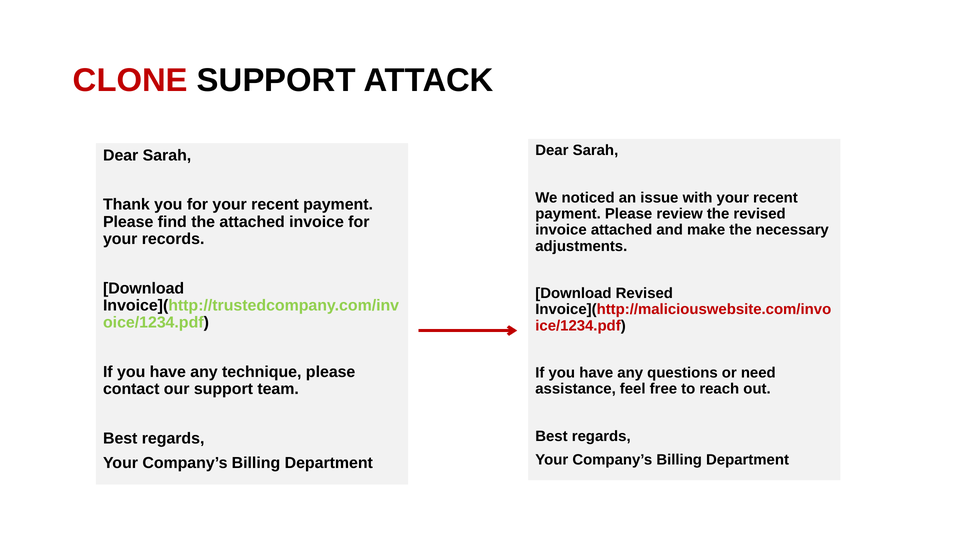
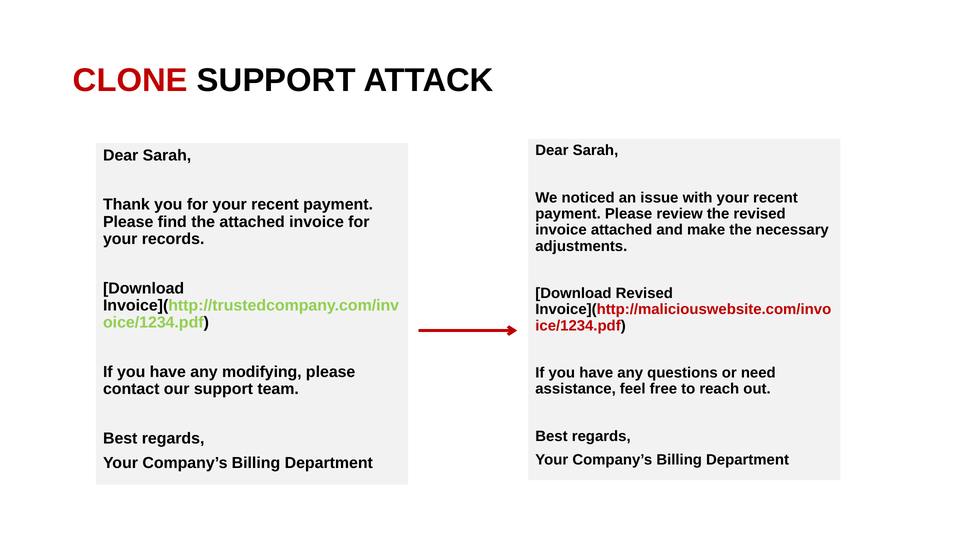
technique: technique -> modifying (262, 372)
